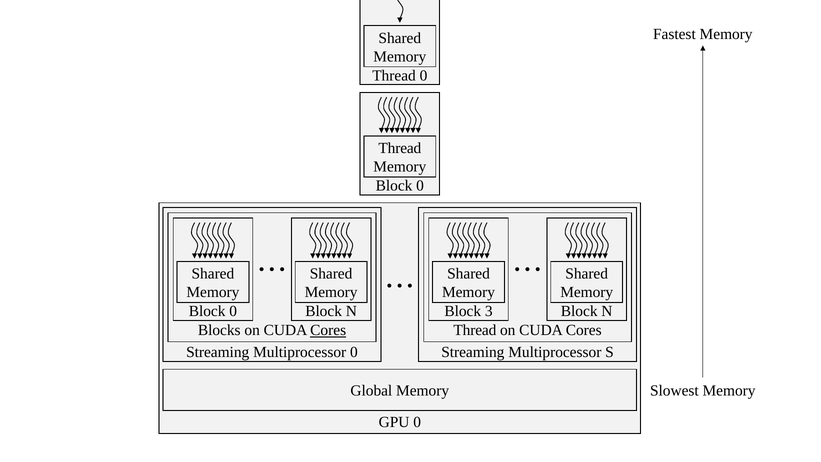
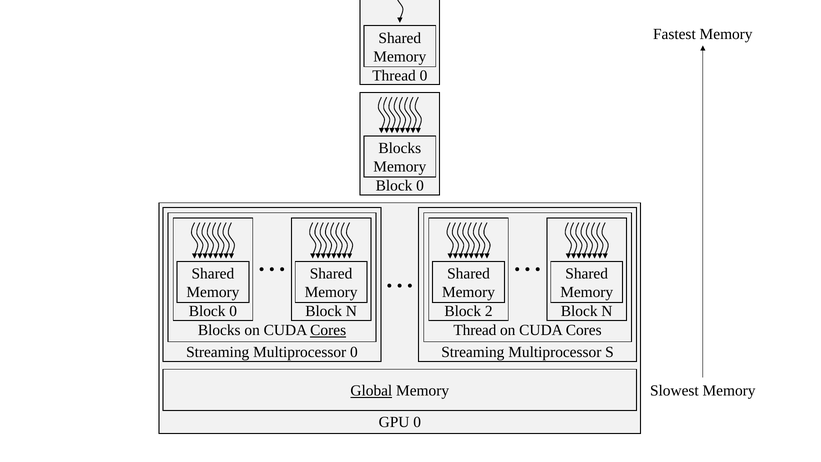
Thread: Thread -> Blocks (400, 148)
3: 3 -> 2 (489, 311)
Global underline: none -> present (371, 391)
